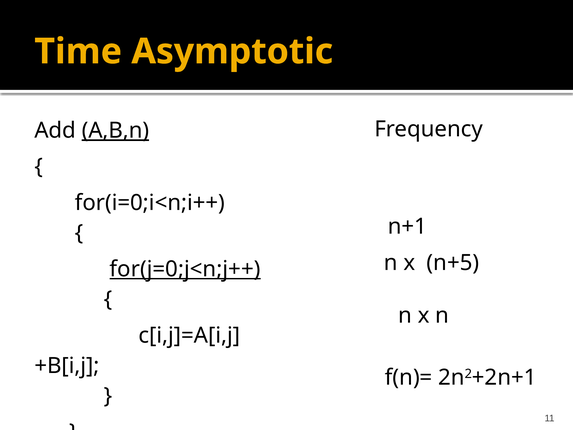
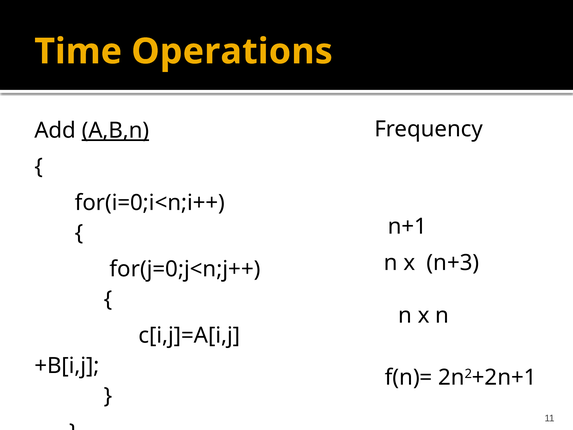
Asymptotic: Asymptotic -> Operations (232, 51)
n+5: n+5 -> n+3 (453, 263)
for(j=0;j<n;j++ underline: present -> none (185, 269)
